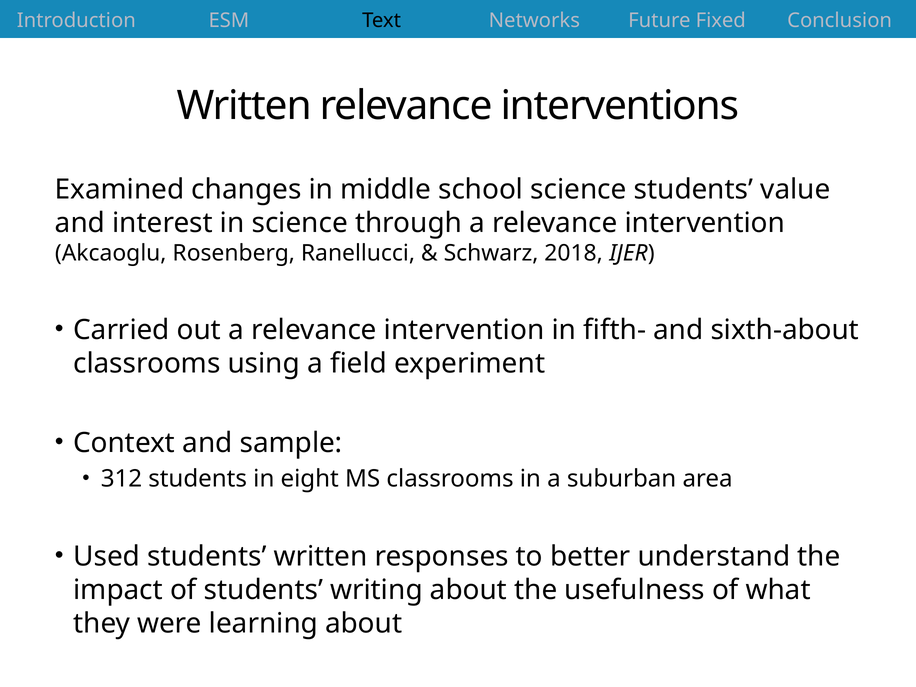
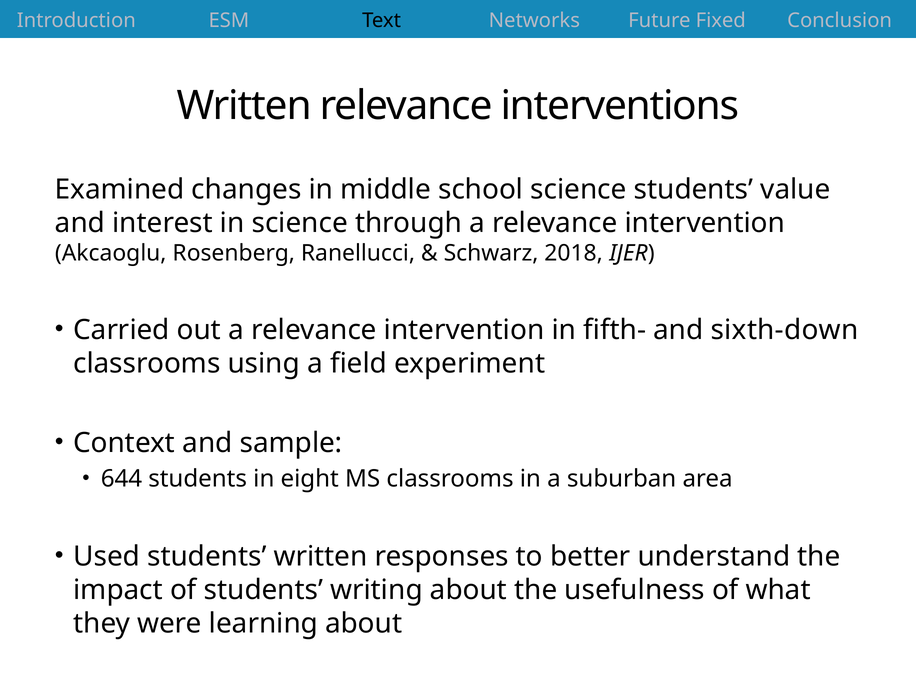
sixth-about: sixth-about -> sixth-down (785, 330)
312: 312 -> 644 (121, 479)
